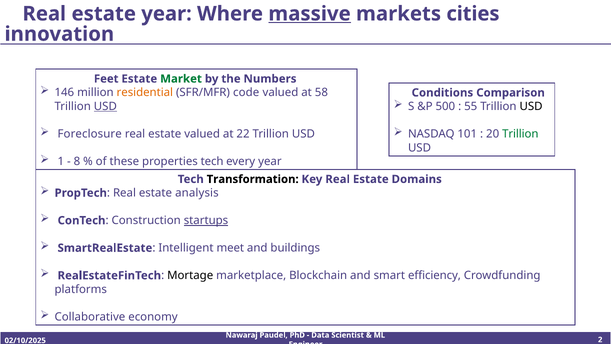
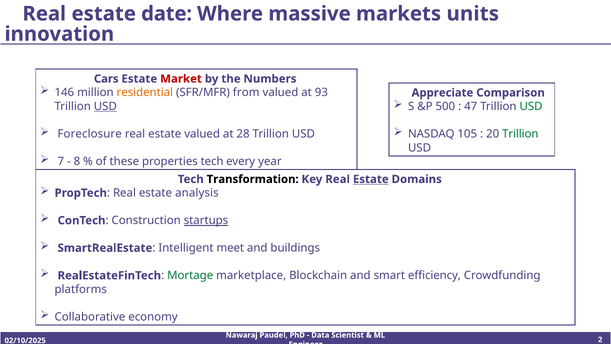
estate year: year -> date (167, 14)
massive underline: present -> none (310, 14)
cities: cities -> units (473, 14)
Feet: Feet -> Cars (106, 79)
Market colour: green -> red (181, 79)
code: code -> from (246, 92)
58: 58 -> 93 (321, 92)
Conditions: Conditions -> Appreciate (442, 93)
55: 55 -> 47 (471, 106)
USD colour: black -> green (531, 106)
22: 22 -> 28 (243, 134)
101: 101 -> 105 (467, 134)
1: 1 -> 7 (61, 161)
Estate underline: none -> present (371, 179)
Mortage colour: black -> green (190, 275)
